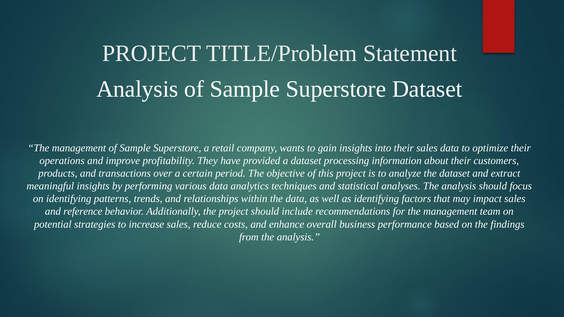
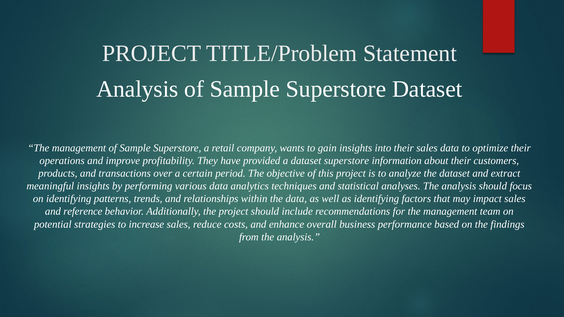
dataset processing: processing -> superstore (347, 161)
